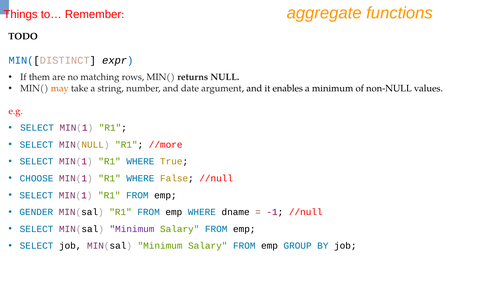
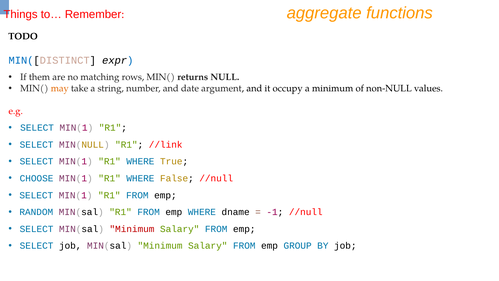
enables: enables -> occupy (288, 88)
//more: //more -> //link (166, 145)
GENDER: GENDER -> RANDOM (36, 212)
Minimum colour: purple -> red (132, 229)
